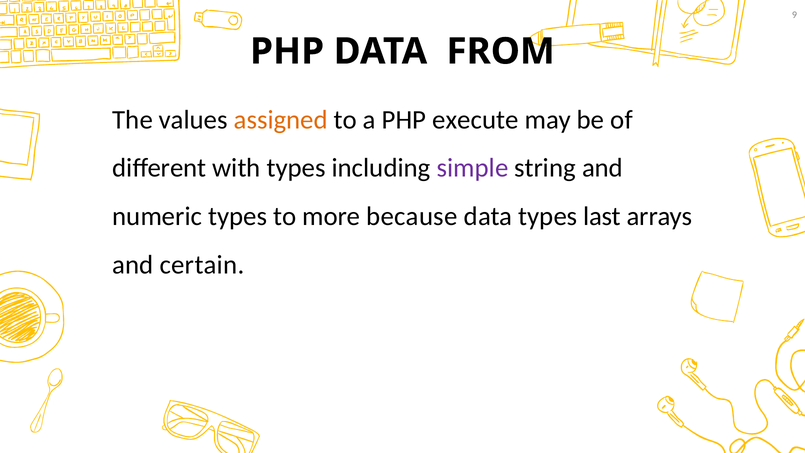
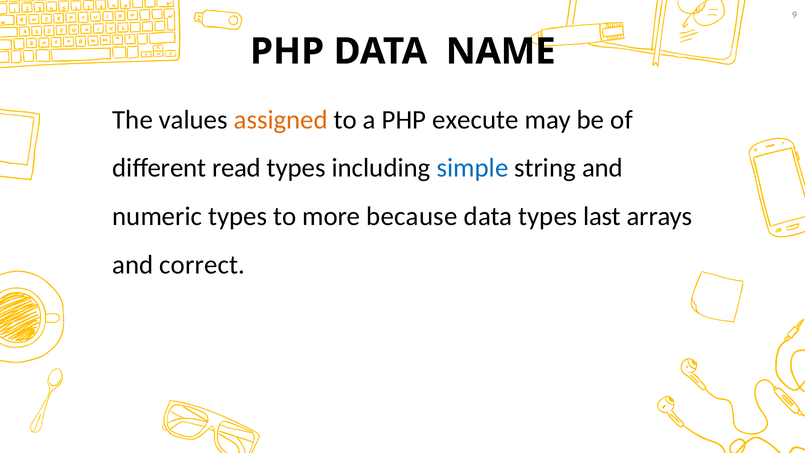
FROM: FROM -> NAME (501, 51)
with: with -> read (237, 168)
simple colour: purple -> blue (472, 168)
certain: certain -> correct (202, 265)
